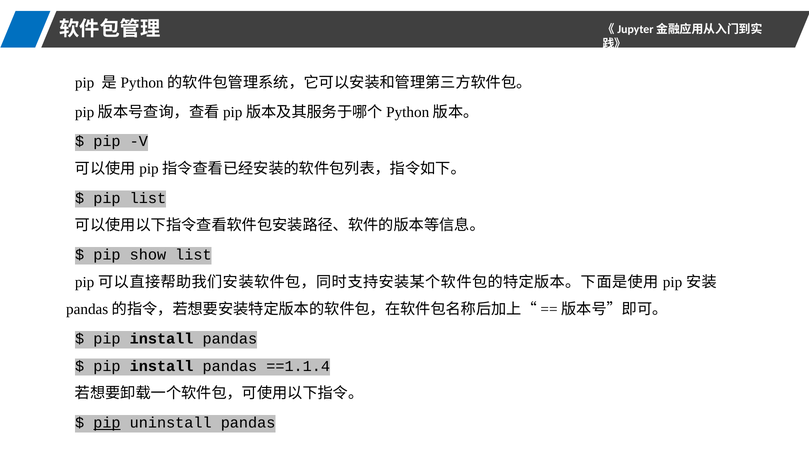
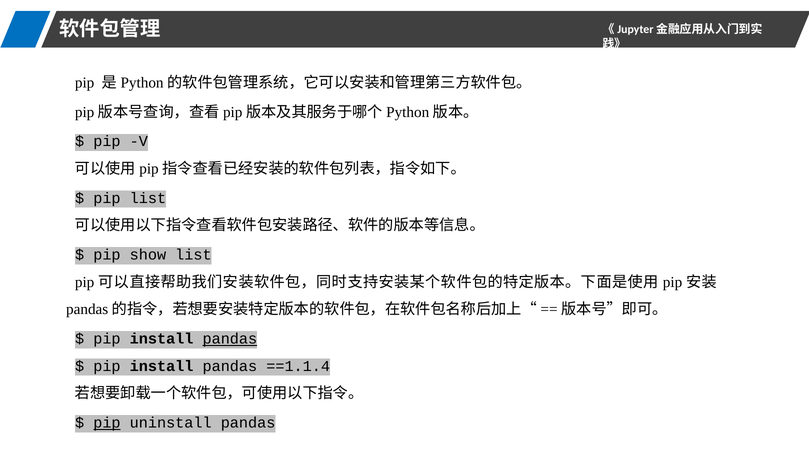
pandas underline: none -> present (230, 339)
